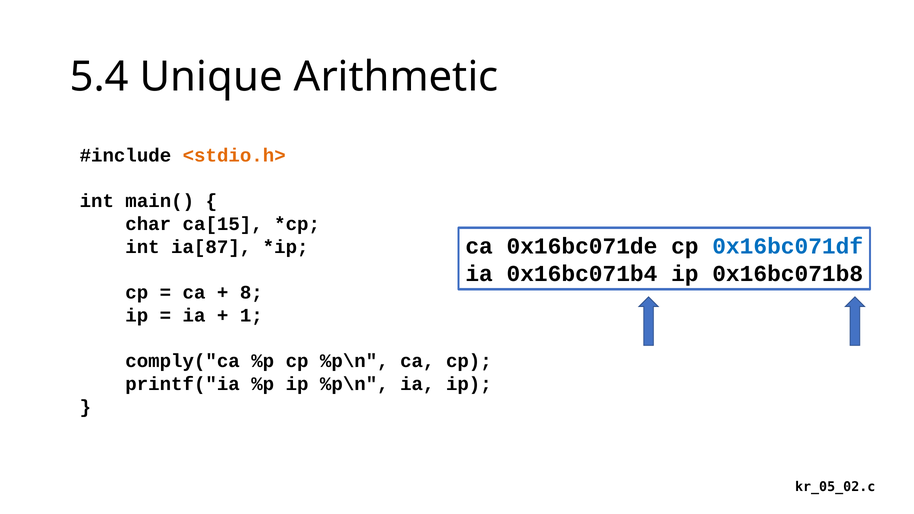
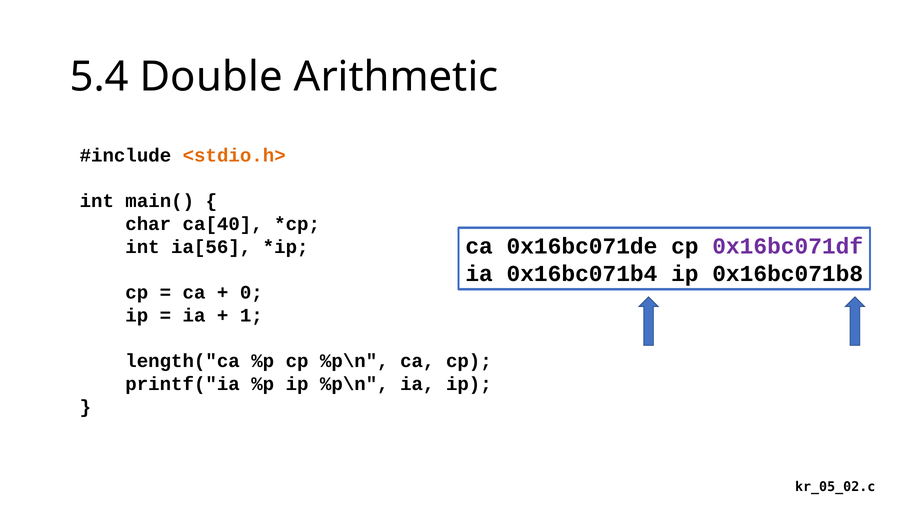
Unique: Unique -> Double (211, 77)
ca[15: ca[15 -> ca[40 (223, 224)
0x16bc071df colour: blue -> purple (788, 246)
ia[87: ia[87 -> ia[56 (211, 247)
8: 8 -> 0 (251, 293)
comply("ca: comply("ca -> length("ca (183, 361)
